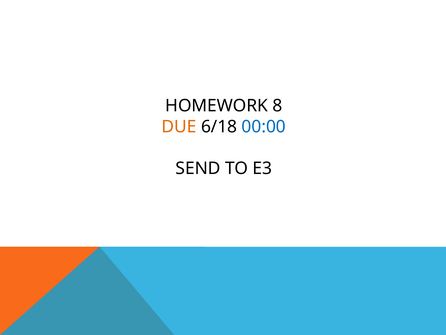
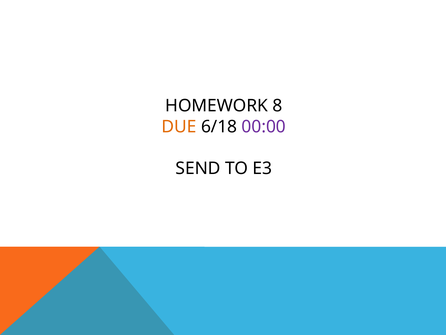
00:00 colour: blue -> purple (264, 126)
